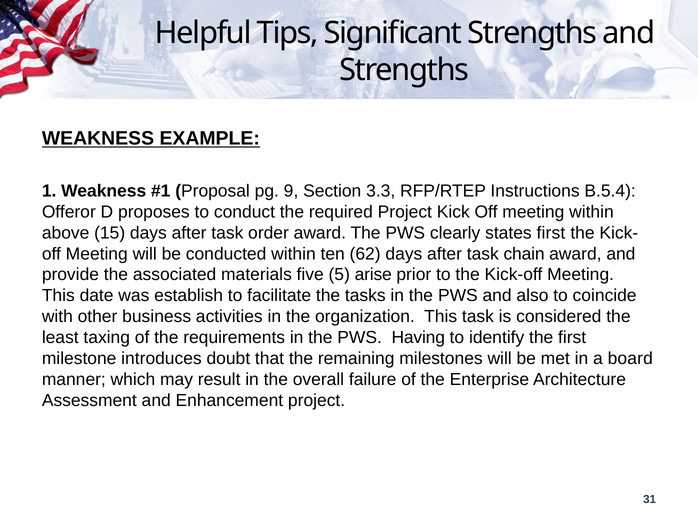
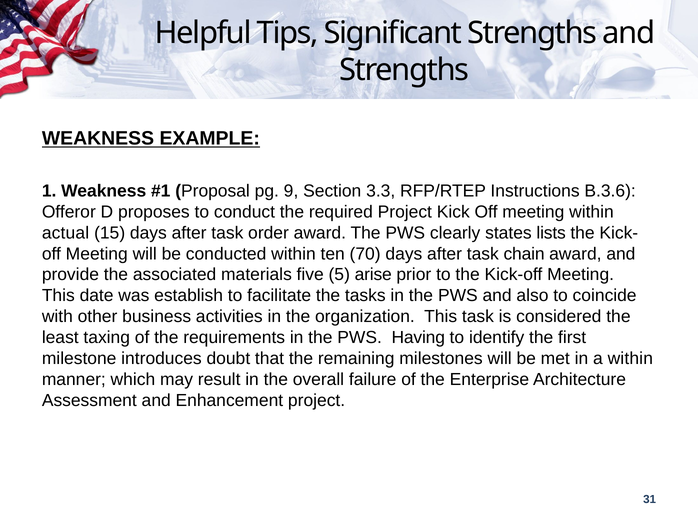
B.5.4: B.5.4 -> B.3.6 (610, 191)
above: above -> actual (66, 233)
states first: first -> lists (551, 233)
62: 62 -> 70 (365, 254)
a board: board -> within (630, 359)
